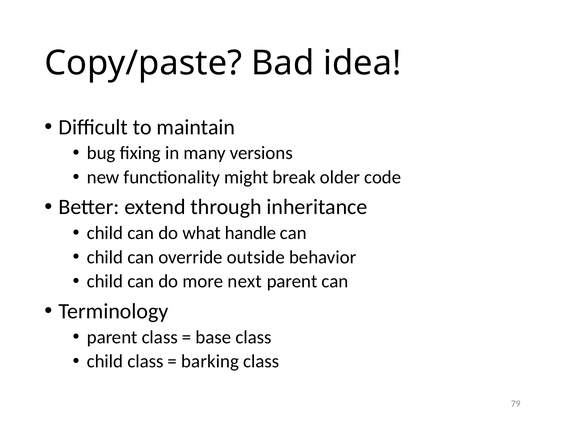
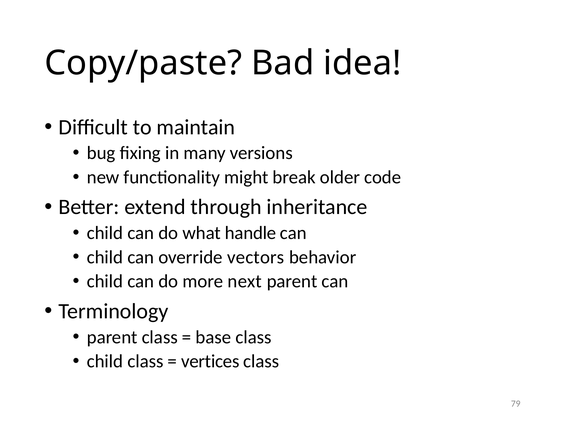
outside: outside -> vectors (256, 258)
barking: barking -> vertices (210, 362)
